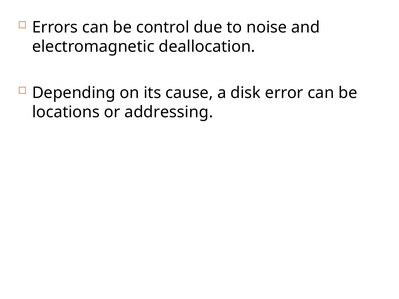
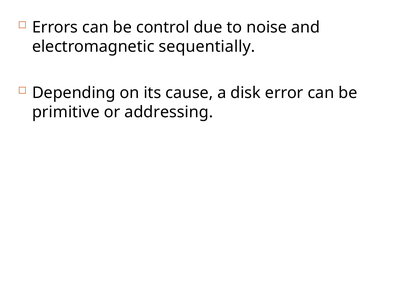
deallocation: deallocation -> sequentially (207, 47)
locations: locations -> primitive (66, 112)
